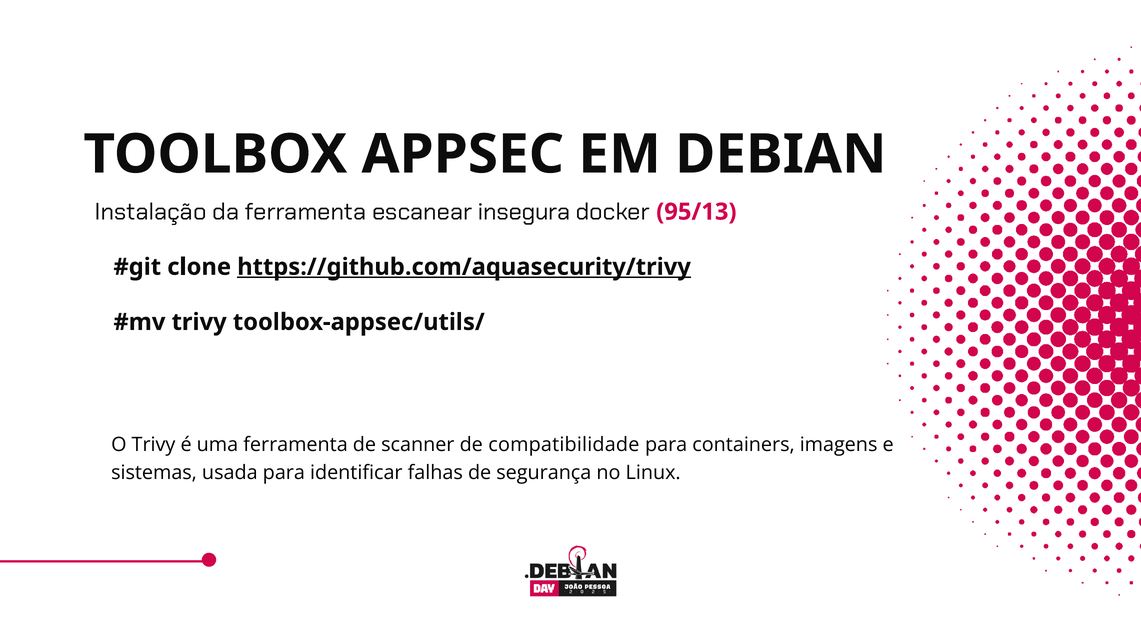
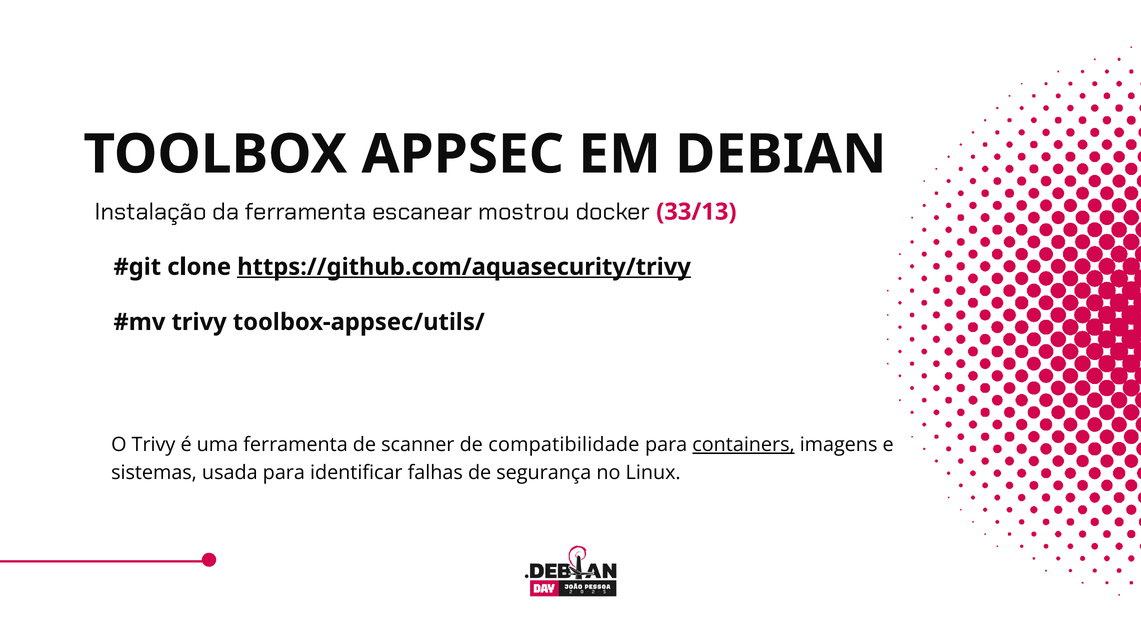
insegura: insegura -> mostrou (524, 212)
95/13: 95/13 -> 33/13 (696, 212)
containers underline: none -> present (744, 445)
